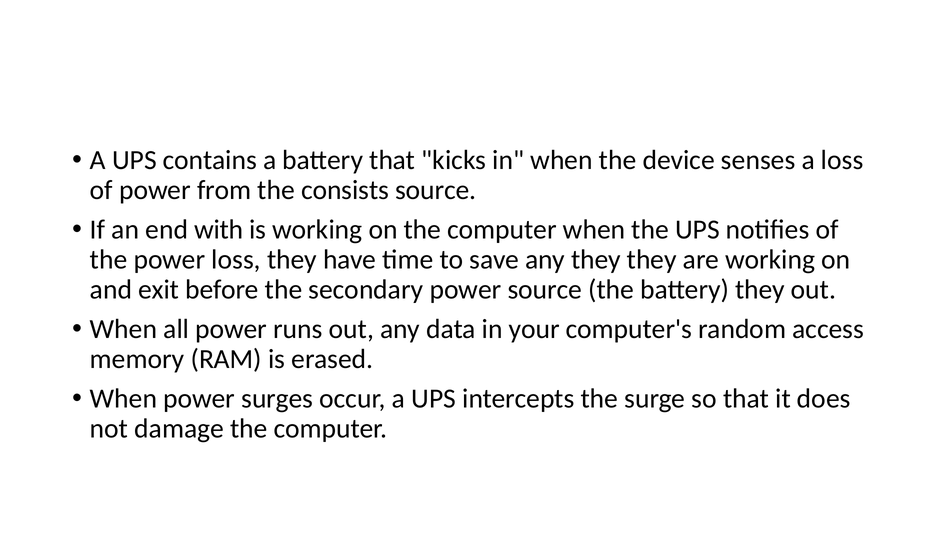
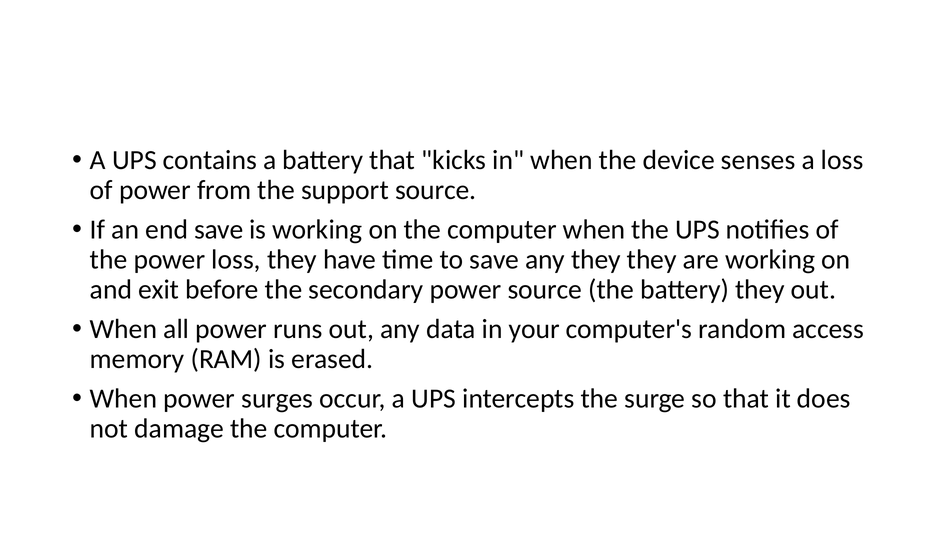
consists: consists -> support (345, 190)
end with: with -> save (219, 230)
